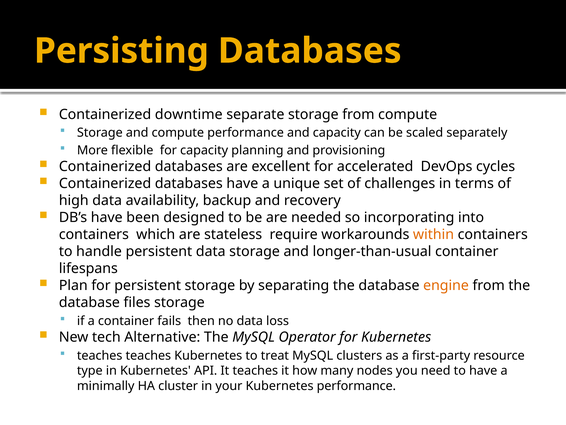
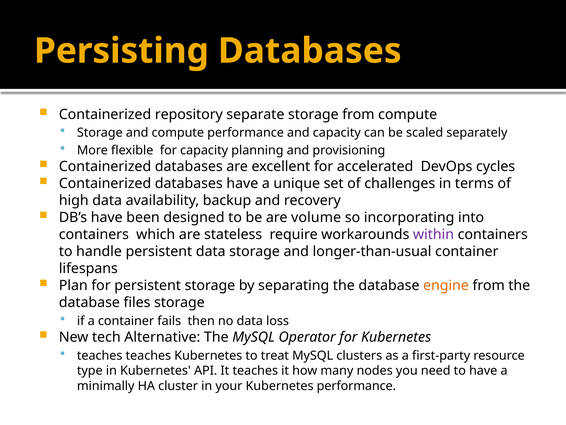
downtime: downtime -> repository (189, 114)
needed: needed -> volume (316, 217)
within colour: orange -> purple (434, 234)
